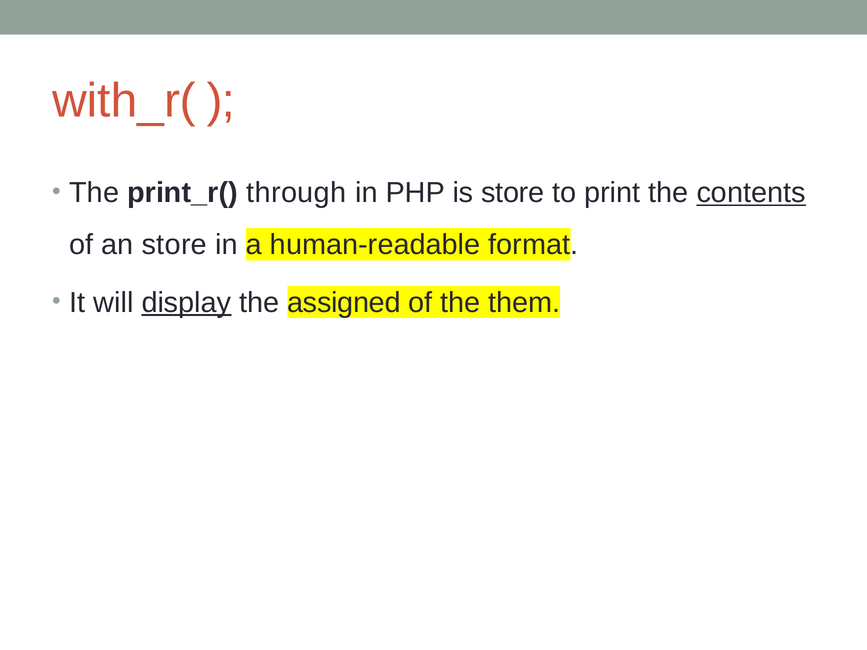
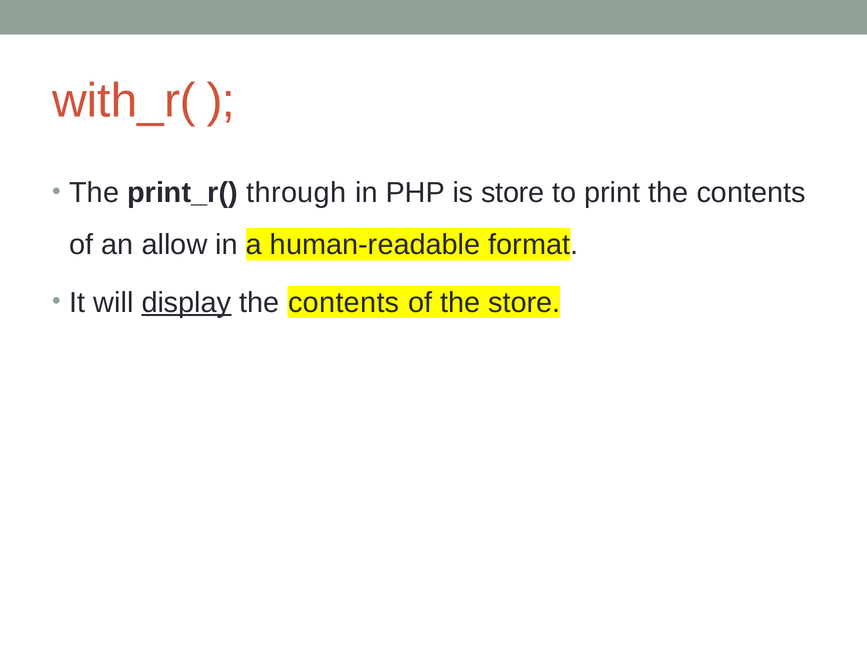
contents underline: present -> none (751, 193)
an store: store -> allow (175, 245)
assigned: assigned -> contents (344, 303)
the them: them -> store (524, 303)
